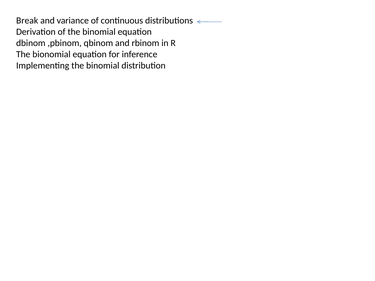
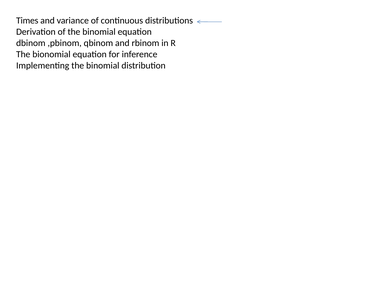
Break: Break -> Times (27, 21)
